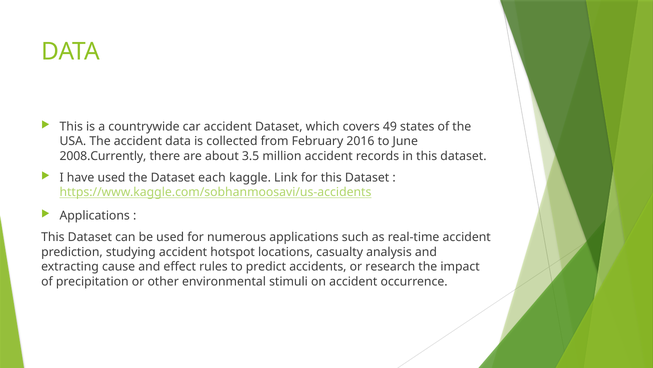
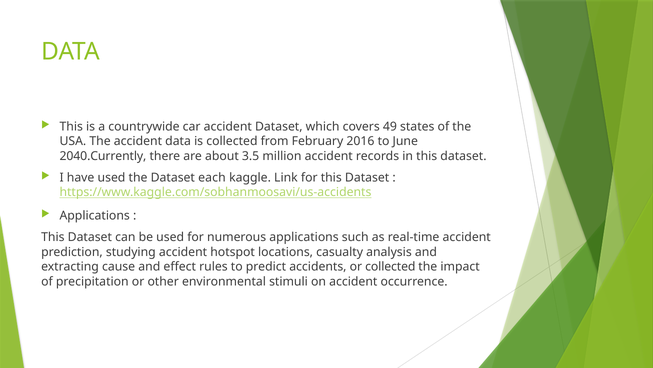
2008.Currently: 2008.Currently -> 2040.Currently (103, 156)
or research: research -> collected (390, 266)
